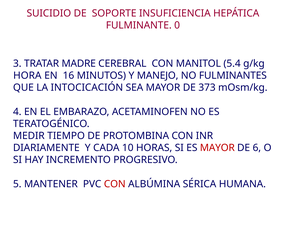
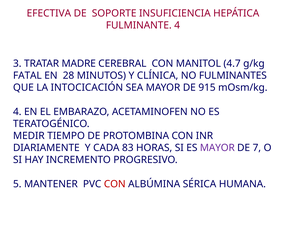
SUICIDIO: SUICIDIO -> EFECTIVA (49, 13)
FULMINANTE 0: 0 -> 4 (177, 25)
5.4: 5.4 -> 4.7 (232, 63)
HORA: HORA -> FATAL (27, 75)
16: 16 -> 28 (68, 75)
MANEJO: MANEJO -> CLÍNICA (158, 75)
373: 373 -> 915 (207, 87)
10: 10 -> 83 (128, 148)
MAYOR colour: red -> purple (217, 148)
6: 6 -> 7 (257, 148)
